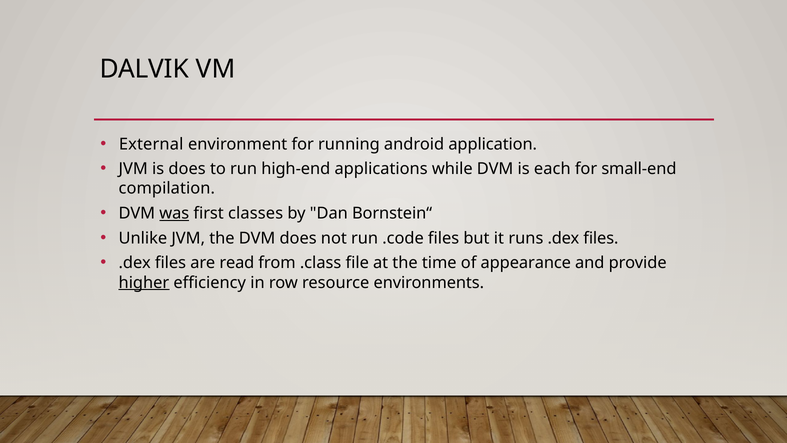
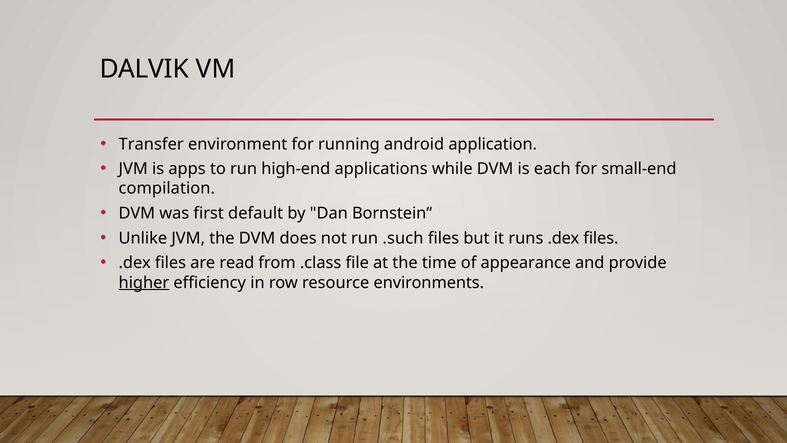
External: External -> Transfer (151, 144)
is does: does -> apps (187, 169)
was underline: present -> none (174, 213)
classes: classes -> default (256, 213)
.code: .code -> .such (403, 238)
